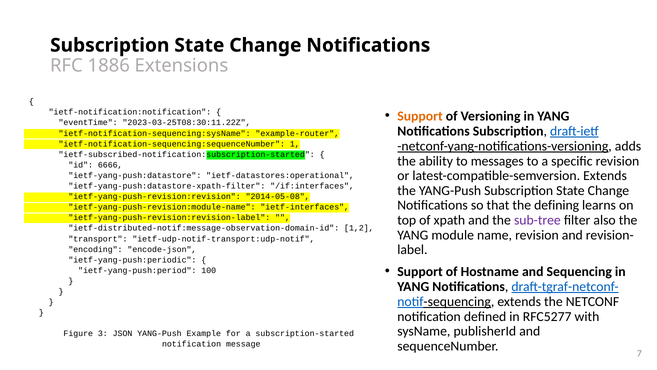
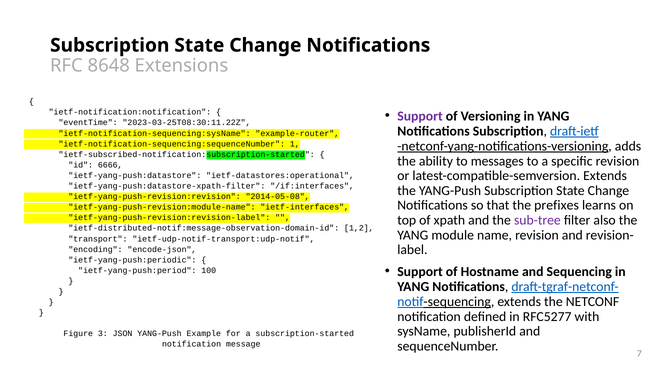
1886: 1886 -> 8648 (109, 66)
Support colour: orange -> purple (420, 116)
defining: defining -> prefixes (557, 205)
